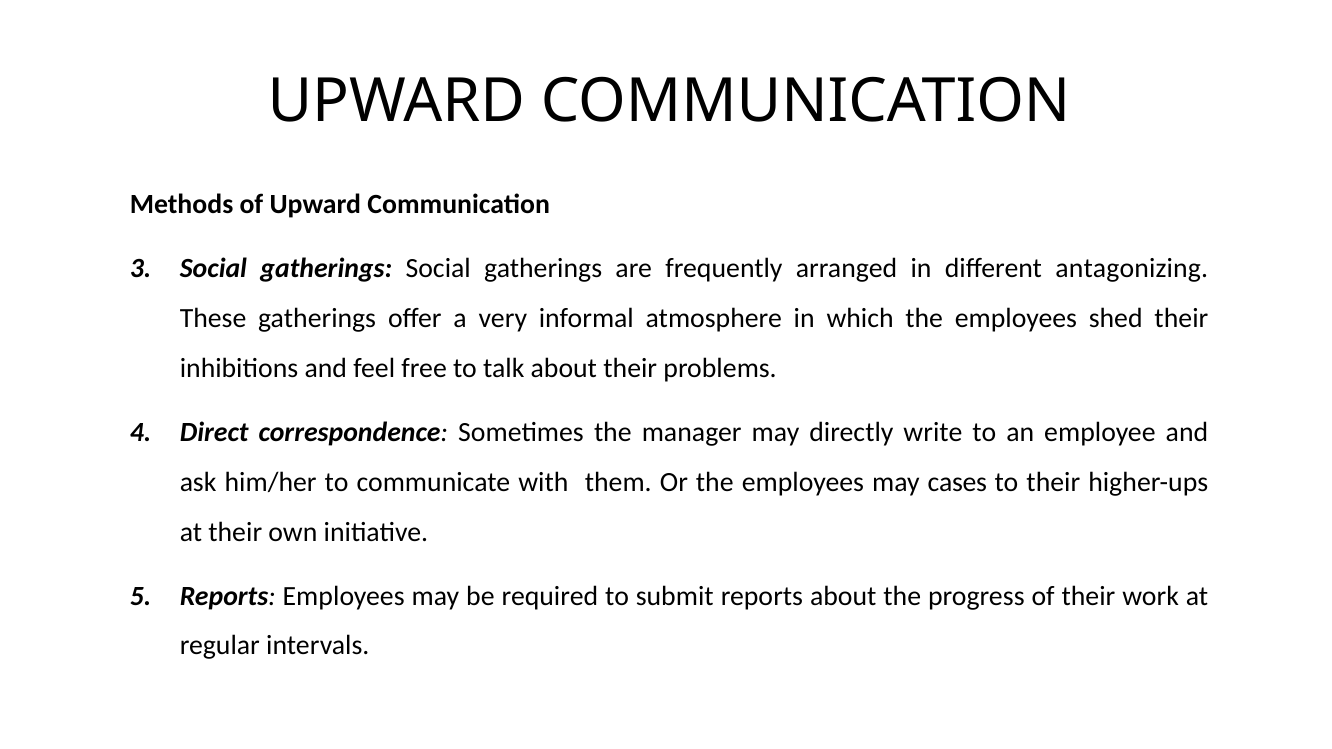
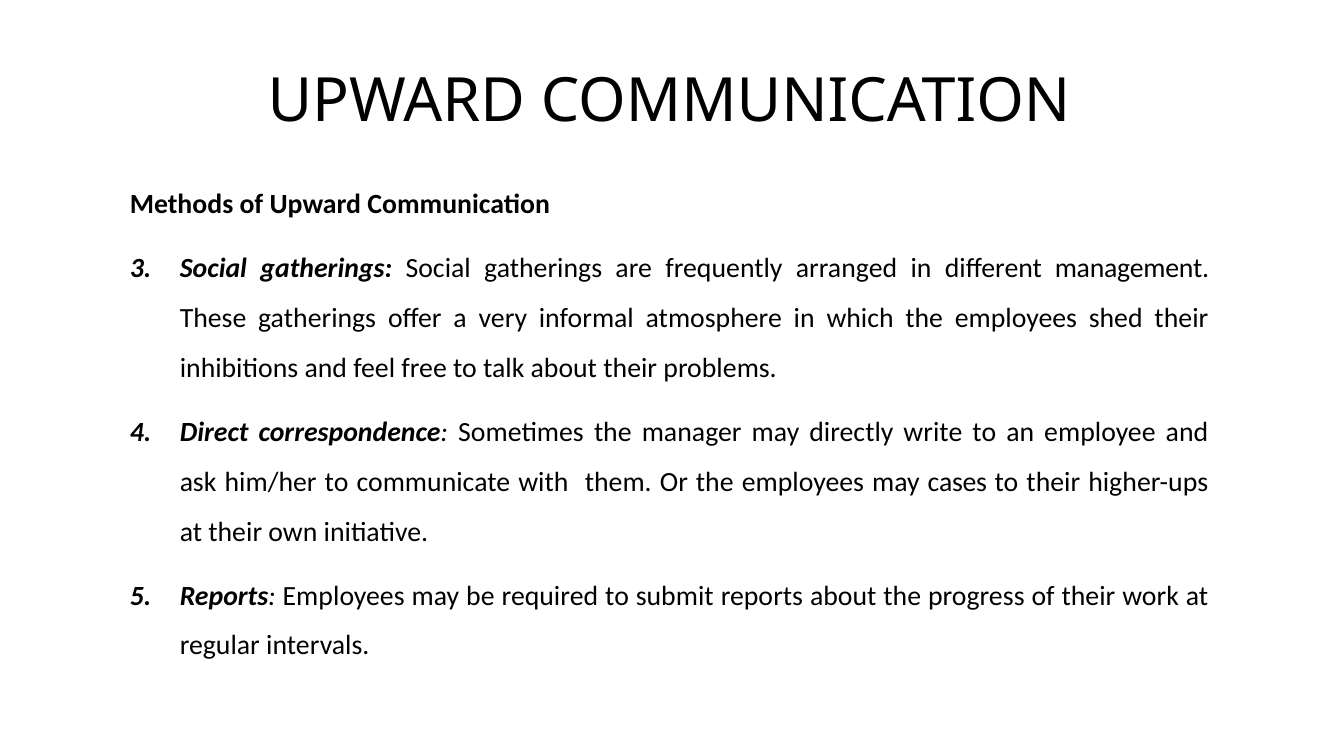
antagonizing: antagonizing -> management (1132, 269)
